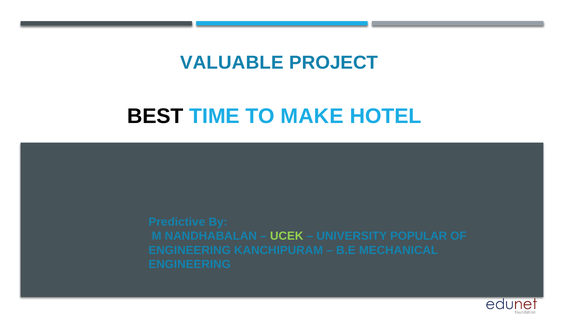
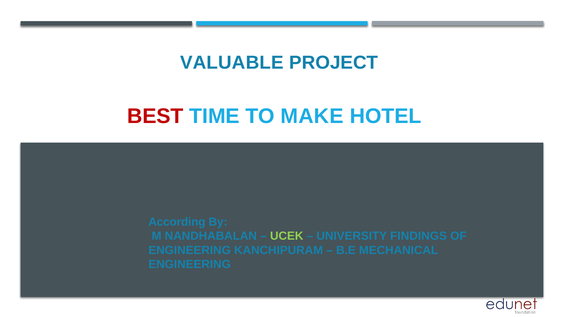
BEST colour: black -> red (155, 116)
Predictive: Predictive -> According (177, 222)
POPULAR: POPULAR -> FINDINGS (419, 236)
